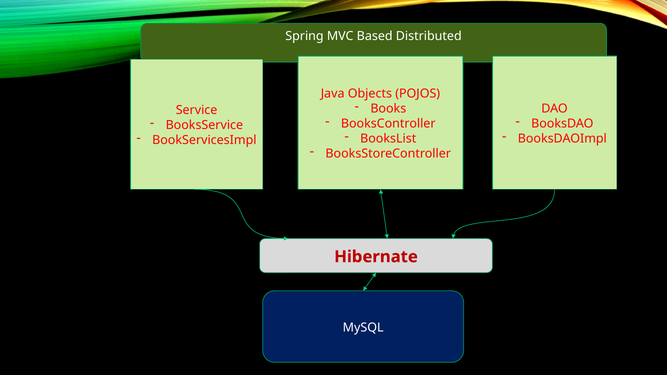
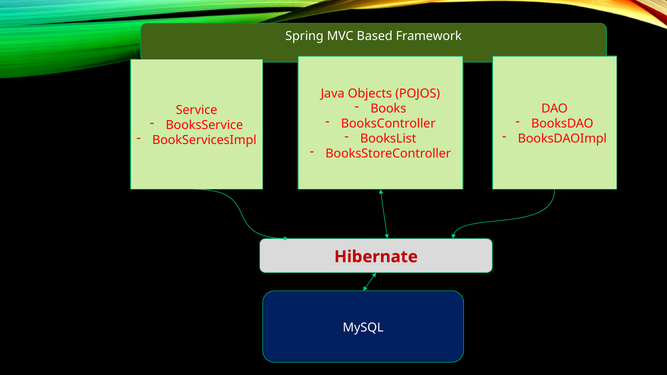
Distributed: Distributed -> Framework (429, 36)
